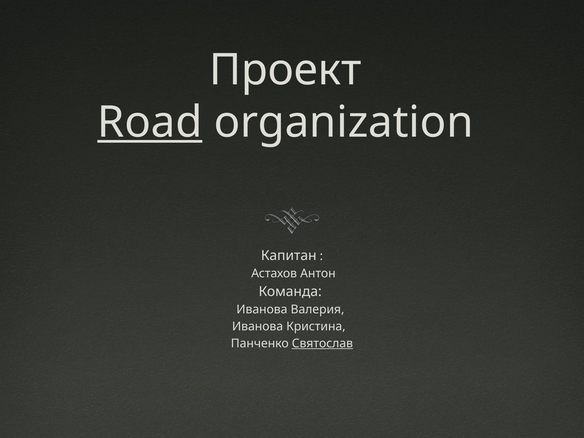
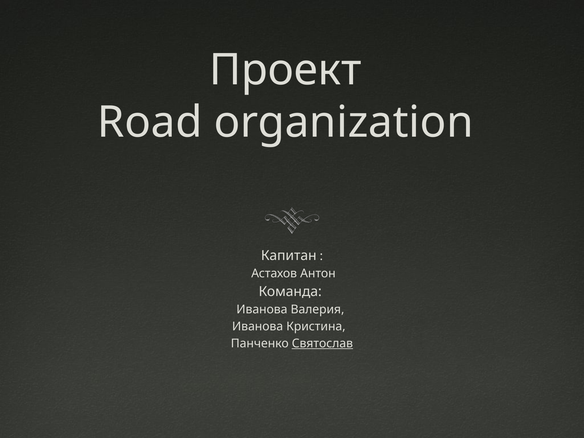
Road underline: present -> none (150, 122)
